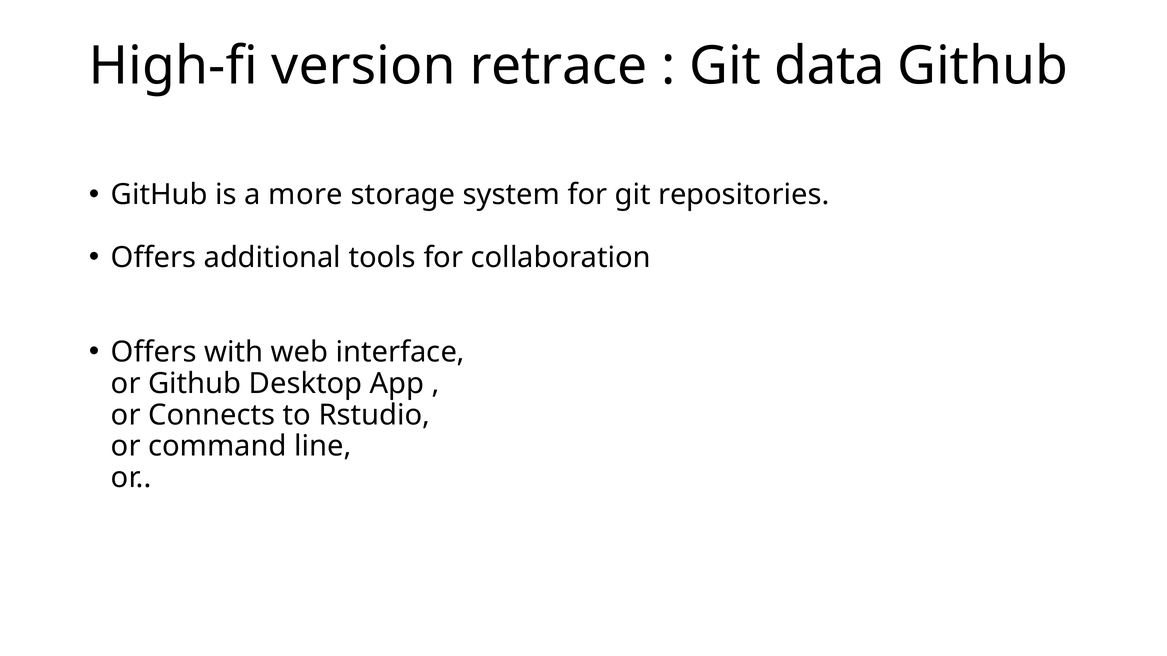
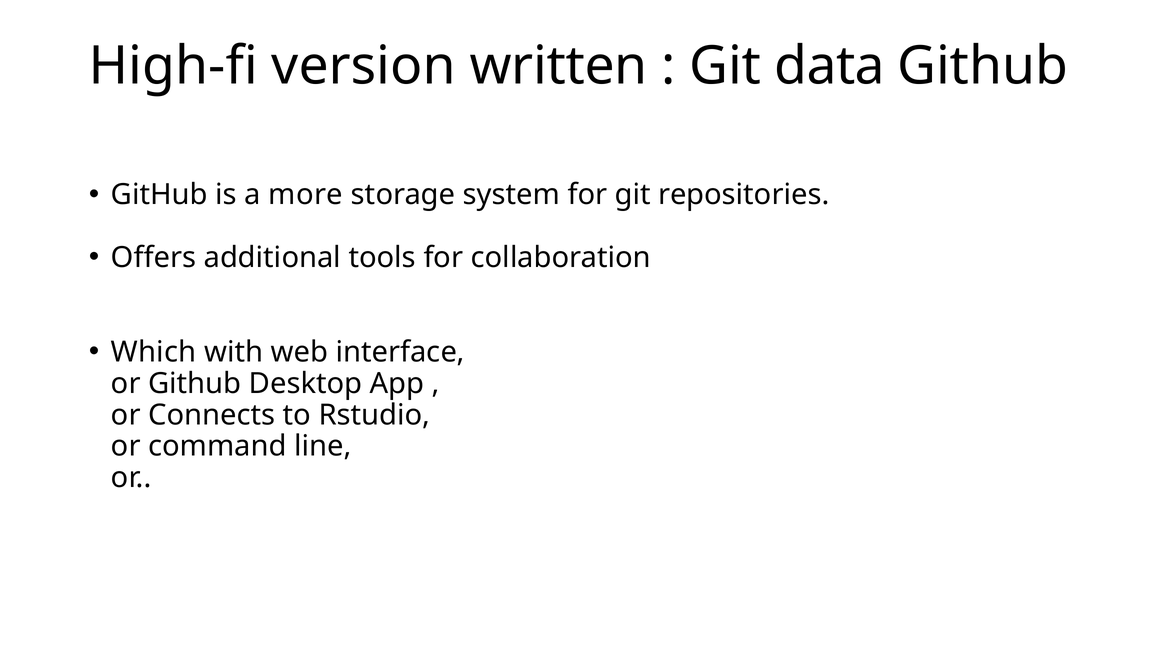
retrace: retrace -> written (559, 66)
Offers: Offers -> Which (154, 352)
